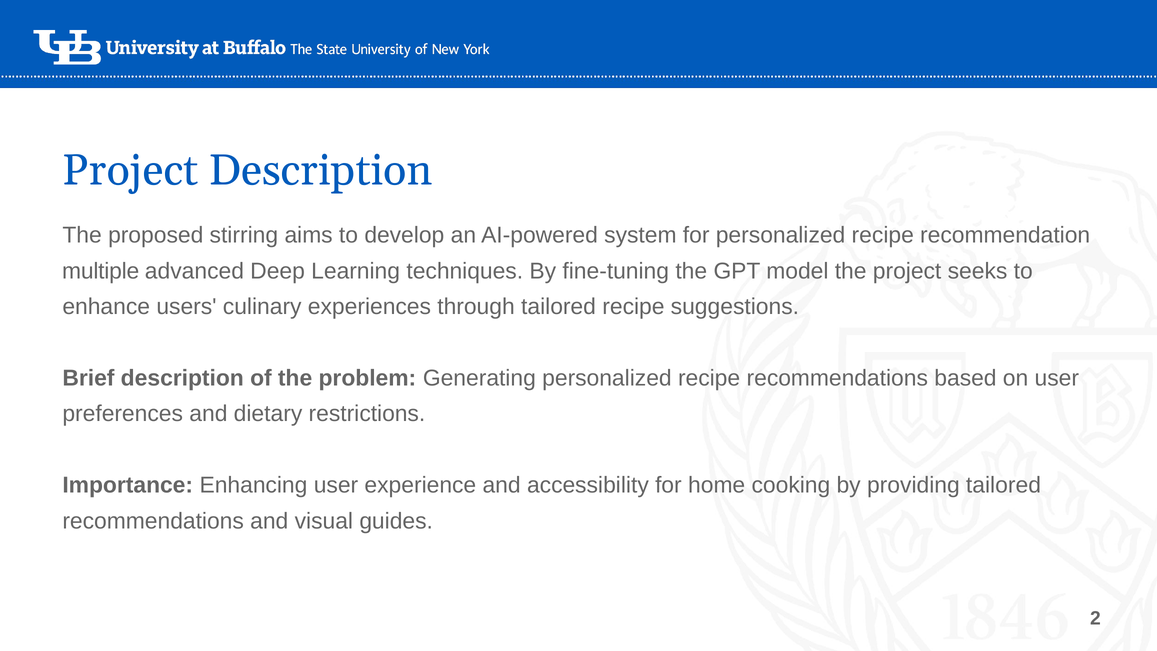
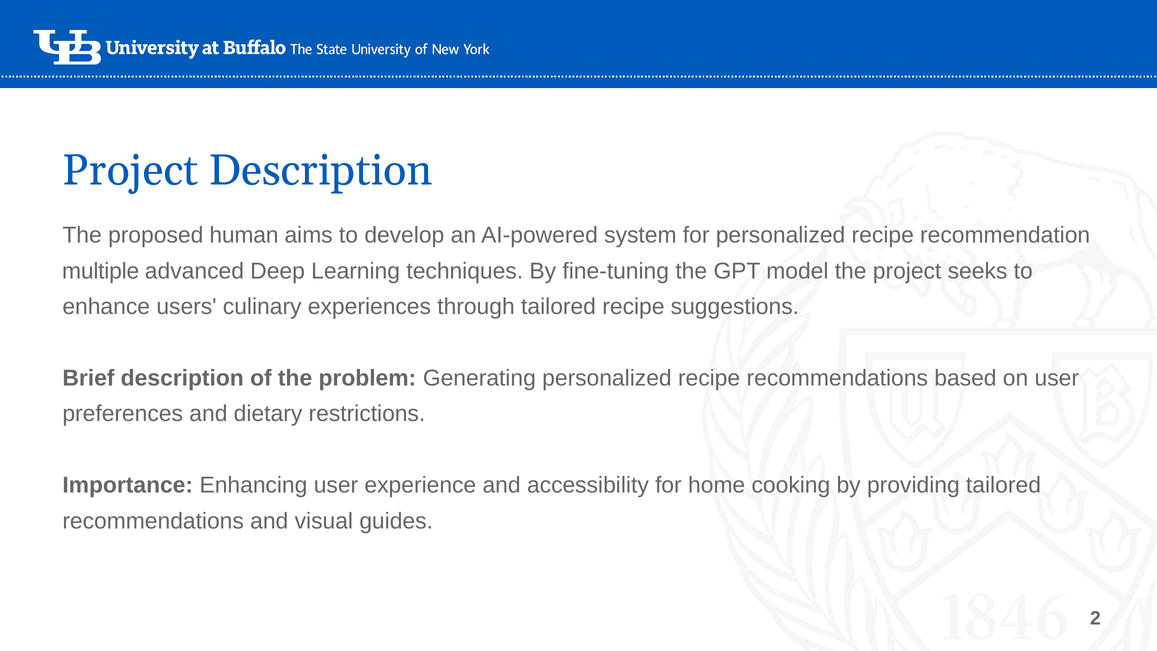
stirring: stirring -> human (244, 235)
